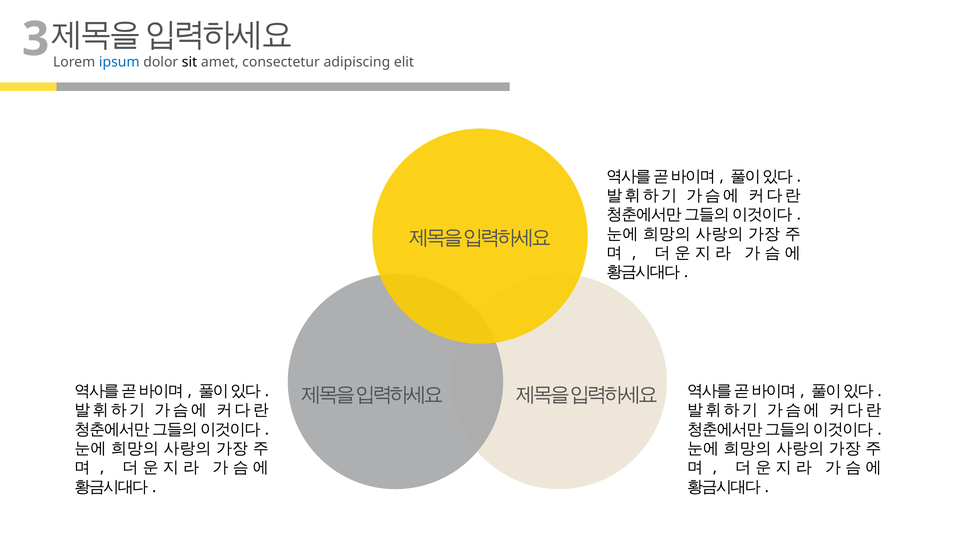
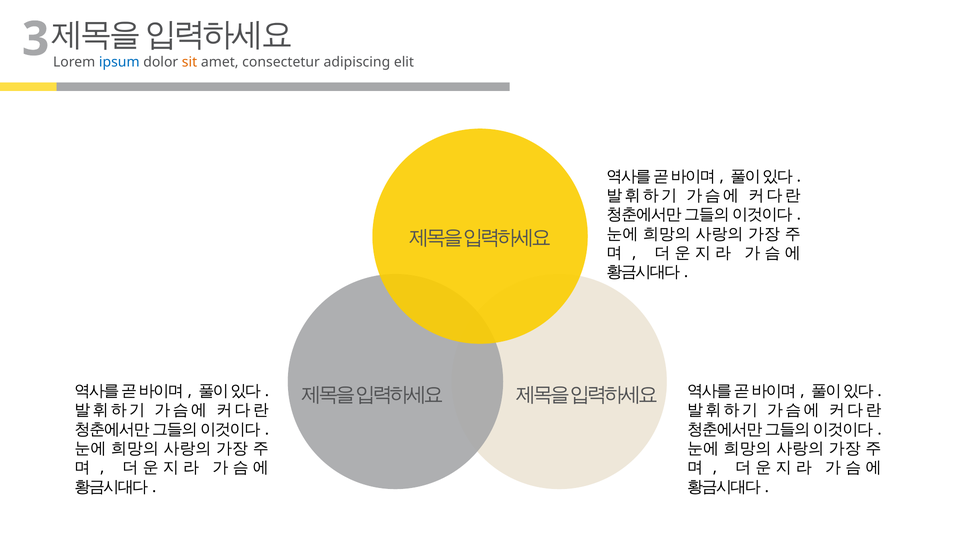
sit colour: black -> orange (190, 62)
